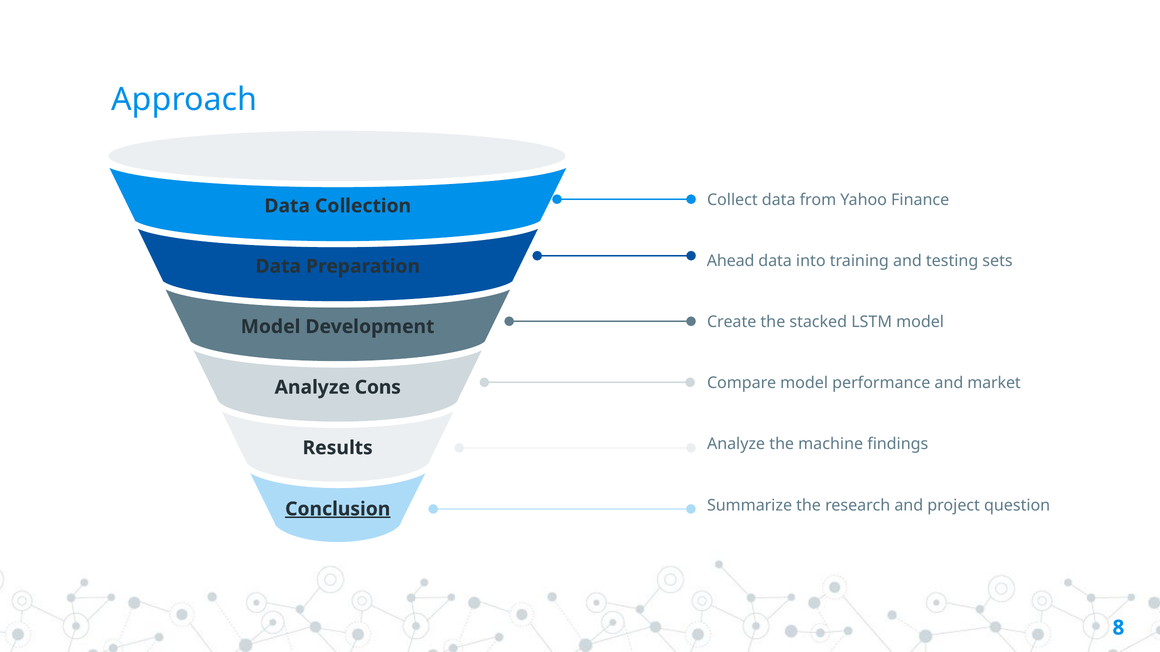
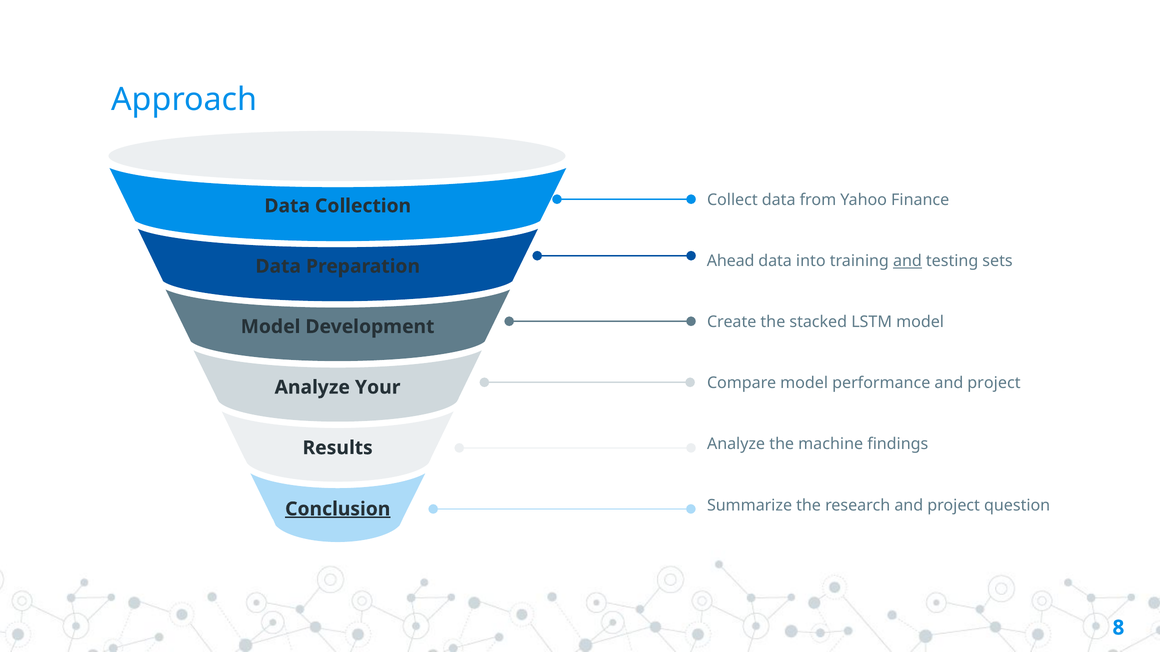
and underline: none -> present (907, 261)
performance and market: market -> project (994, 383)
Cons: Cons -> Your (378, 388)
